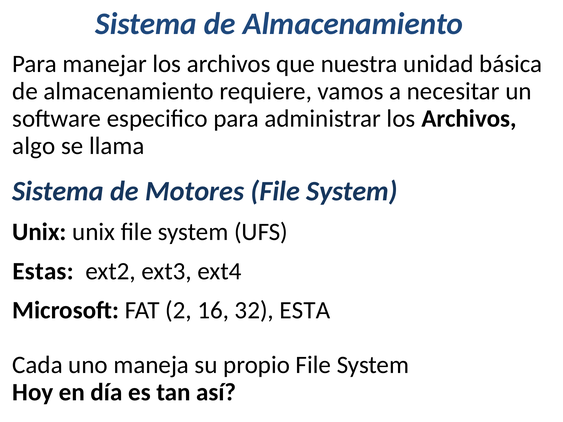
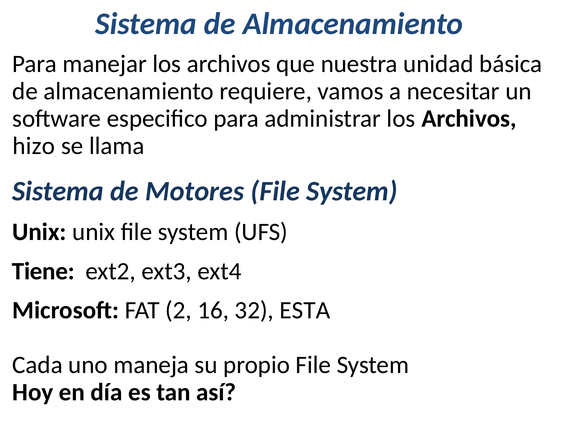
algo: algo -> hizo (34, 146)
Estas: Estas -> Tiene (43, 271)
